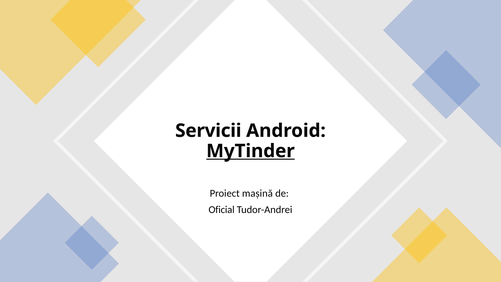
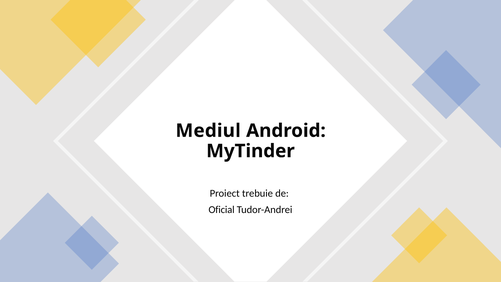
Servicii: Servicii -> Mediul (208, 131)
MyTinder underline: present -> none (250, 151)
mașină: mașină -> trebuie (257, 193)
